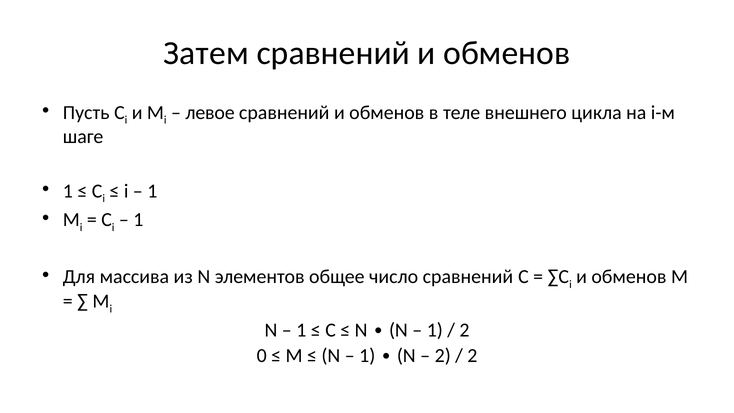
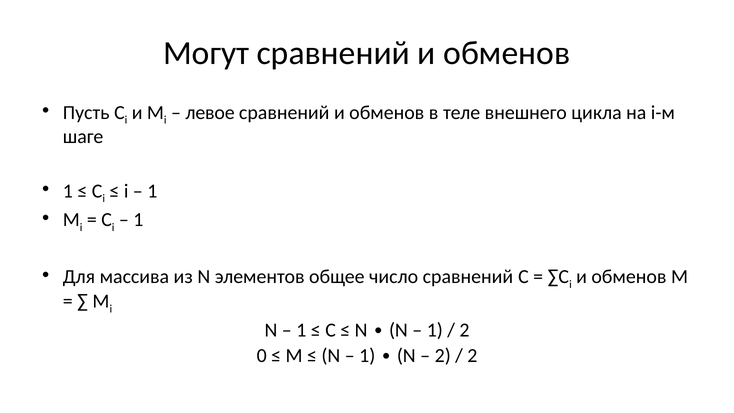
Затем: Затем -> Могут (206, 53)
